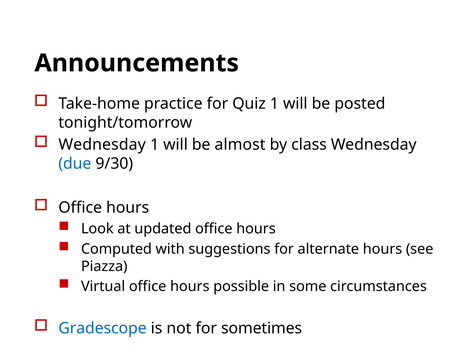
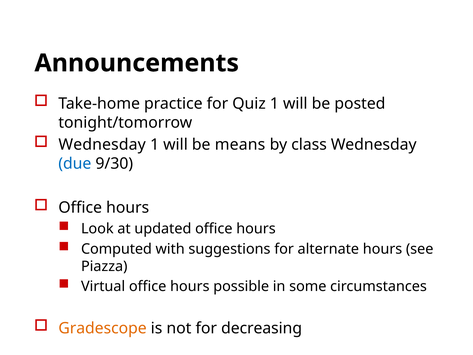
almost: almost -> means (240, 145)
Gradescope colour: blue -> orange (103, 328)
sometimes: sometimes -> decreasing (262, 328)
